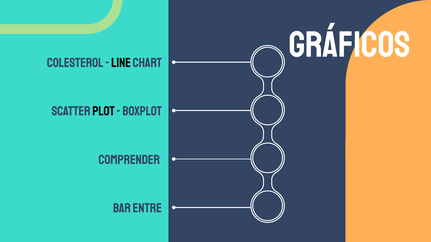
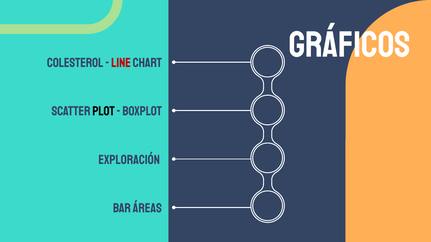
Line colour: black -> red (121, 63)
comprender: comprender -> exploración (129, 160)
entre: entre -> áreas (147, 208)
